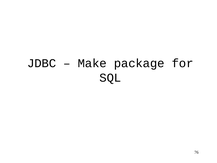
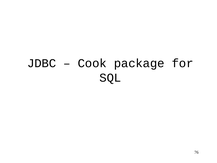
Make: Make -> Cook (92, 63)
